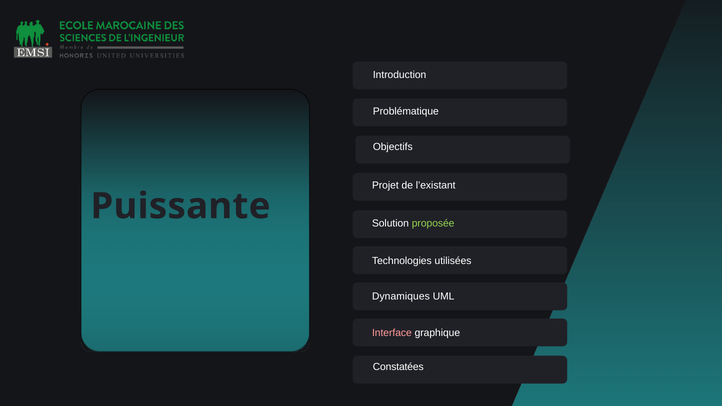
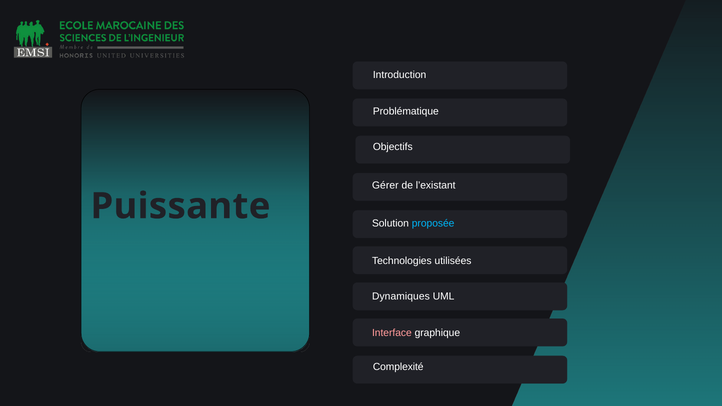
Projet: Projet -> Gérer (385, 186)
proposée colour: light green -> light blue (433, 224)
Constatées: Constatées -> Complexité (398, 367)
